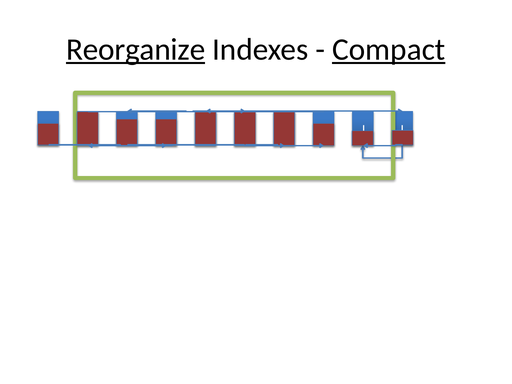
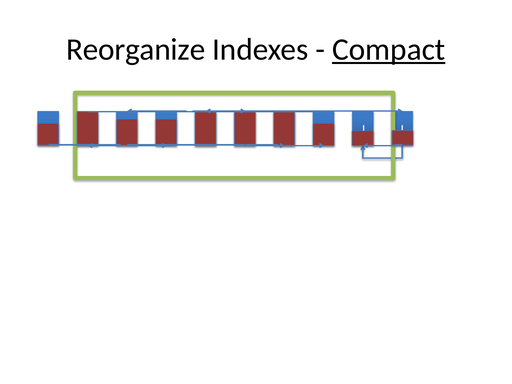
Reorganize underline: present -> none (136, 50)
